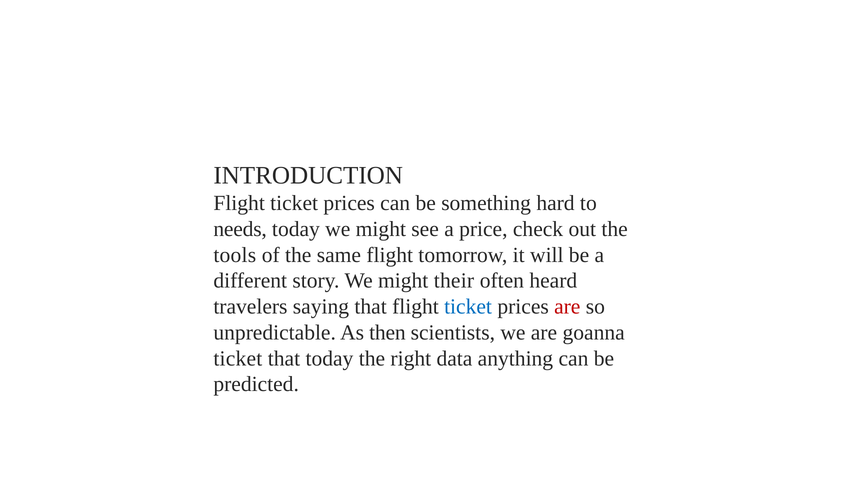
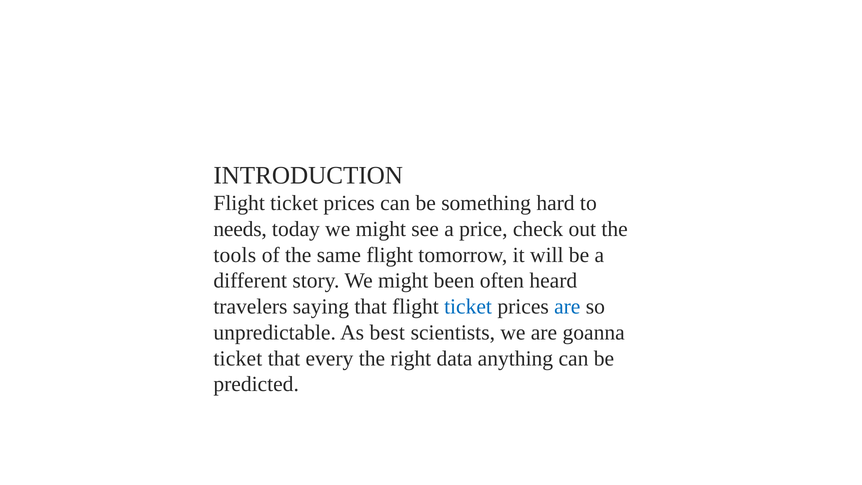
their: their -> been (454, 281)
are colour: red -> blue (567, 307)
then: then -> best (387, 332)
that today: today -> every (329, 358)
